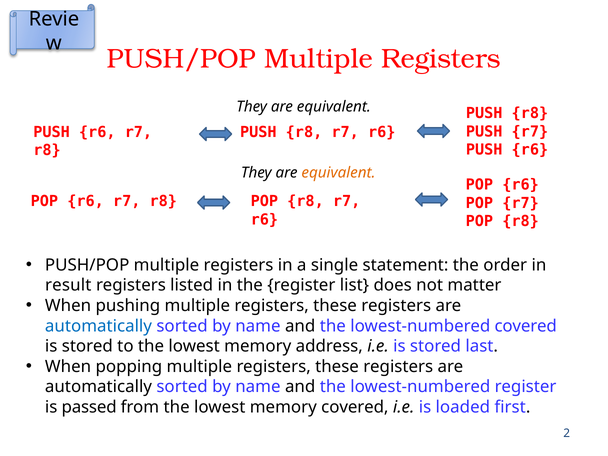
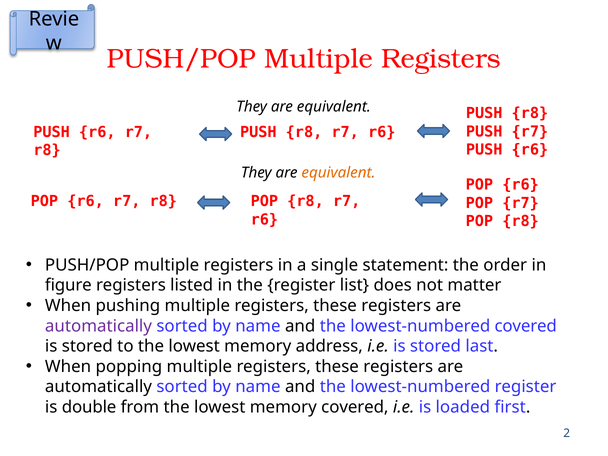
result: result -> figure (68, 285)
automatically colour: blue -> purple (98, 326)
passed: passed -> double (89, 407)
